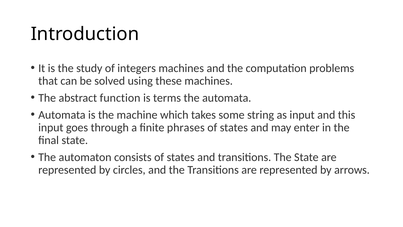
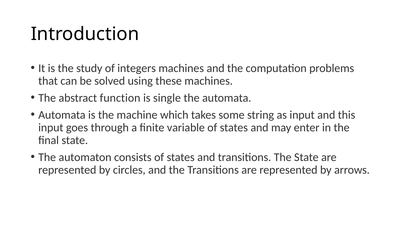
terms: terms -> single (167, 98)
phrases: phrases -> variable (186, 127)
